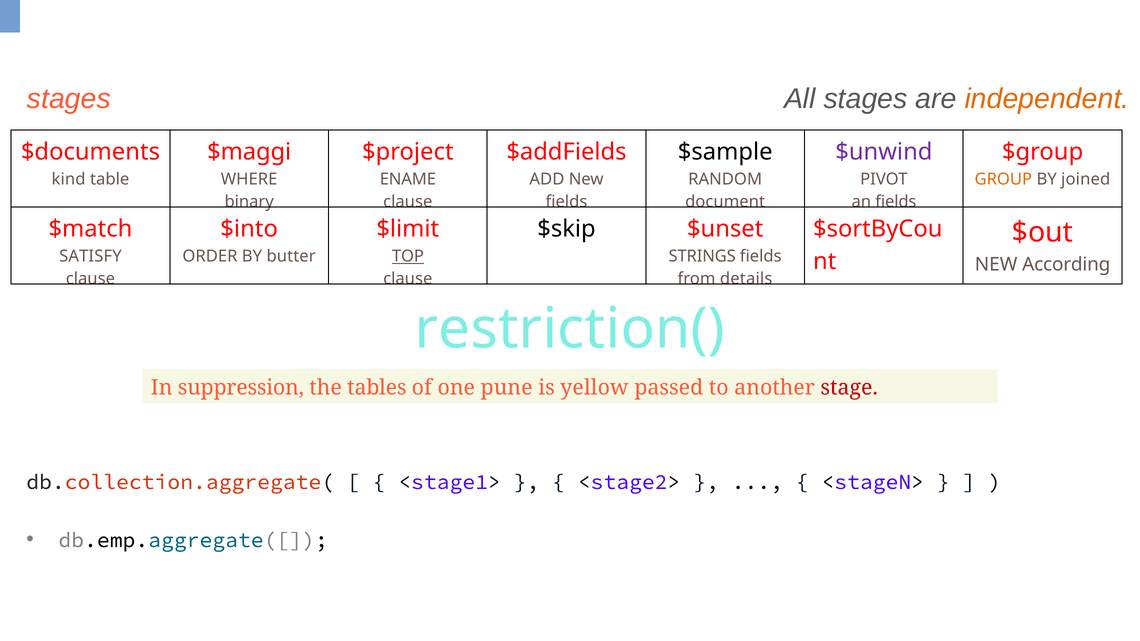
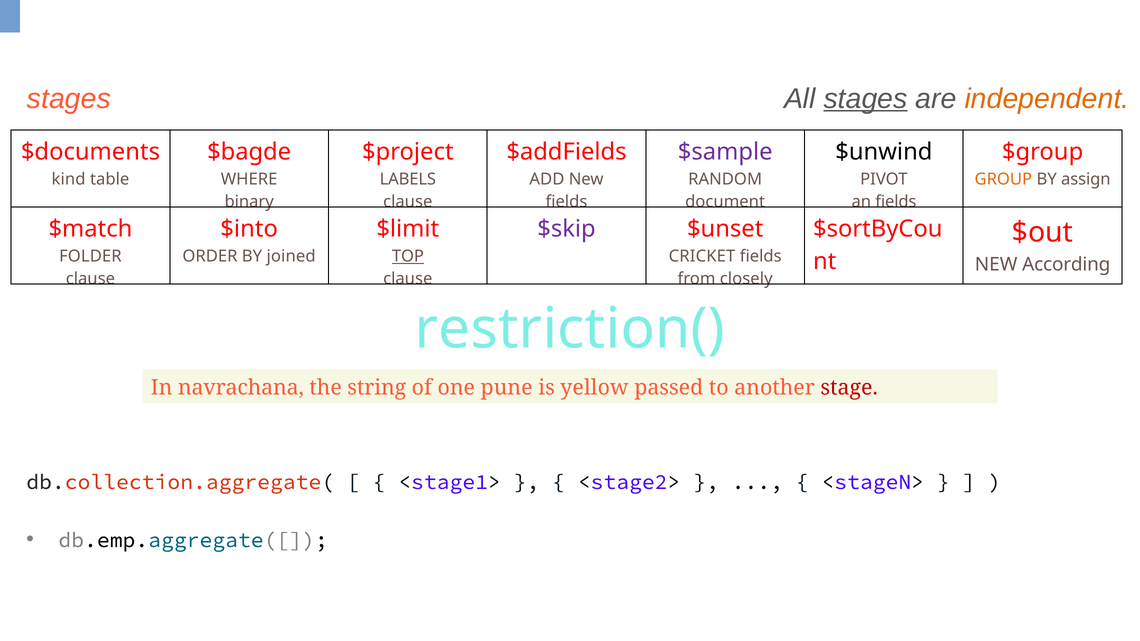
stages underline: none -> present (866, 99)
$maggi: $maggi -> $bagde (249, 152)
$sample colour: black -> purple (725, 152)
$unwind colour: purple -> black (884, 152)
ENAME: ENAME -> LABELS (408, 179)
joined: joined -> assign (1086, 179)
$skip colour: black -> purple (566, 229)
SATISFY: SATISFY -> FOLDER (90, 256)
butter: butter -> joined (291, 256)
STRINGS: STRINGS -> CRICKET (702, 256)
details: details -> closely (746, 279)
suppression: suppression -> navrachana (241, 388)
tables: tables -> string (377, 388)
